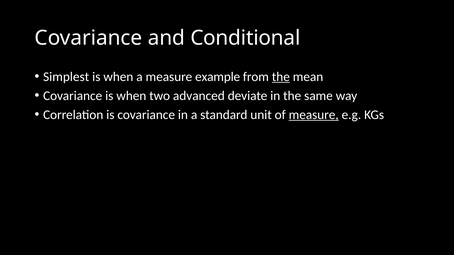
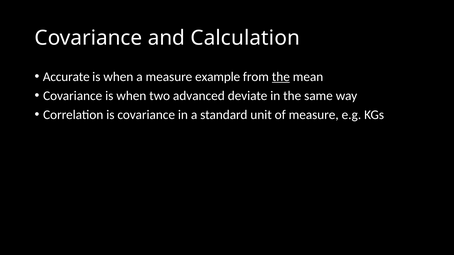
Conditional: Conditional -> Calculation (245, 38)
Simplest: Simplest -> Accurate (66, 77)
measure underline: present -> none (314, 115)
